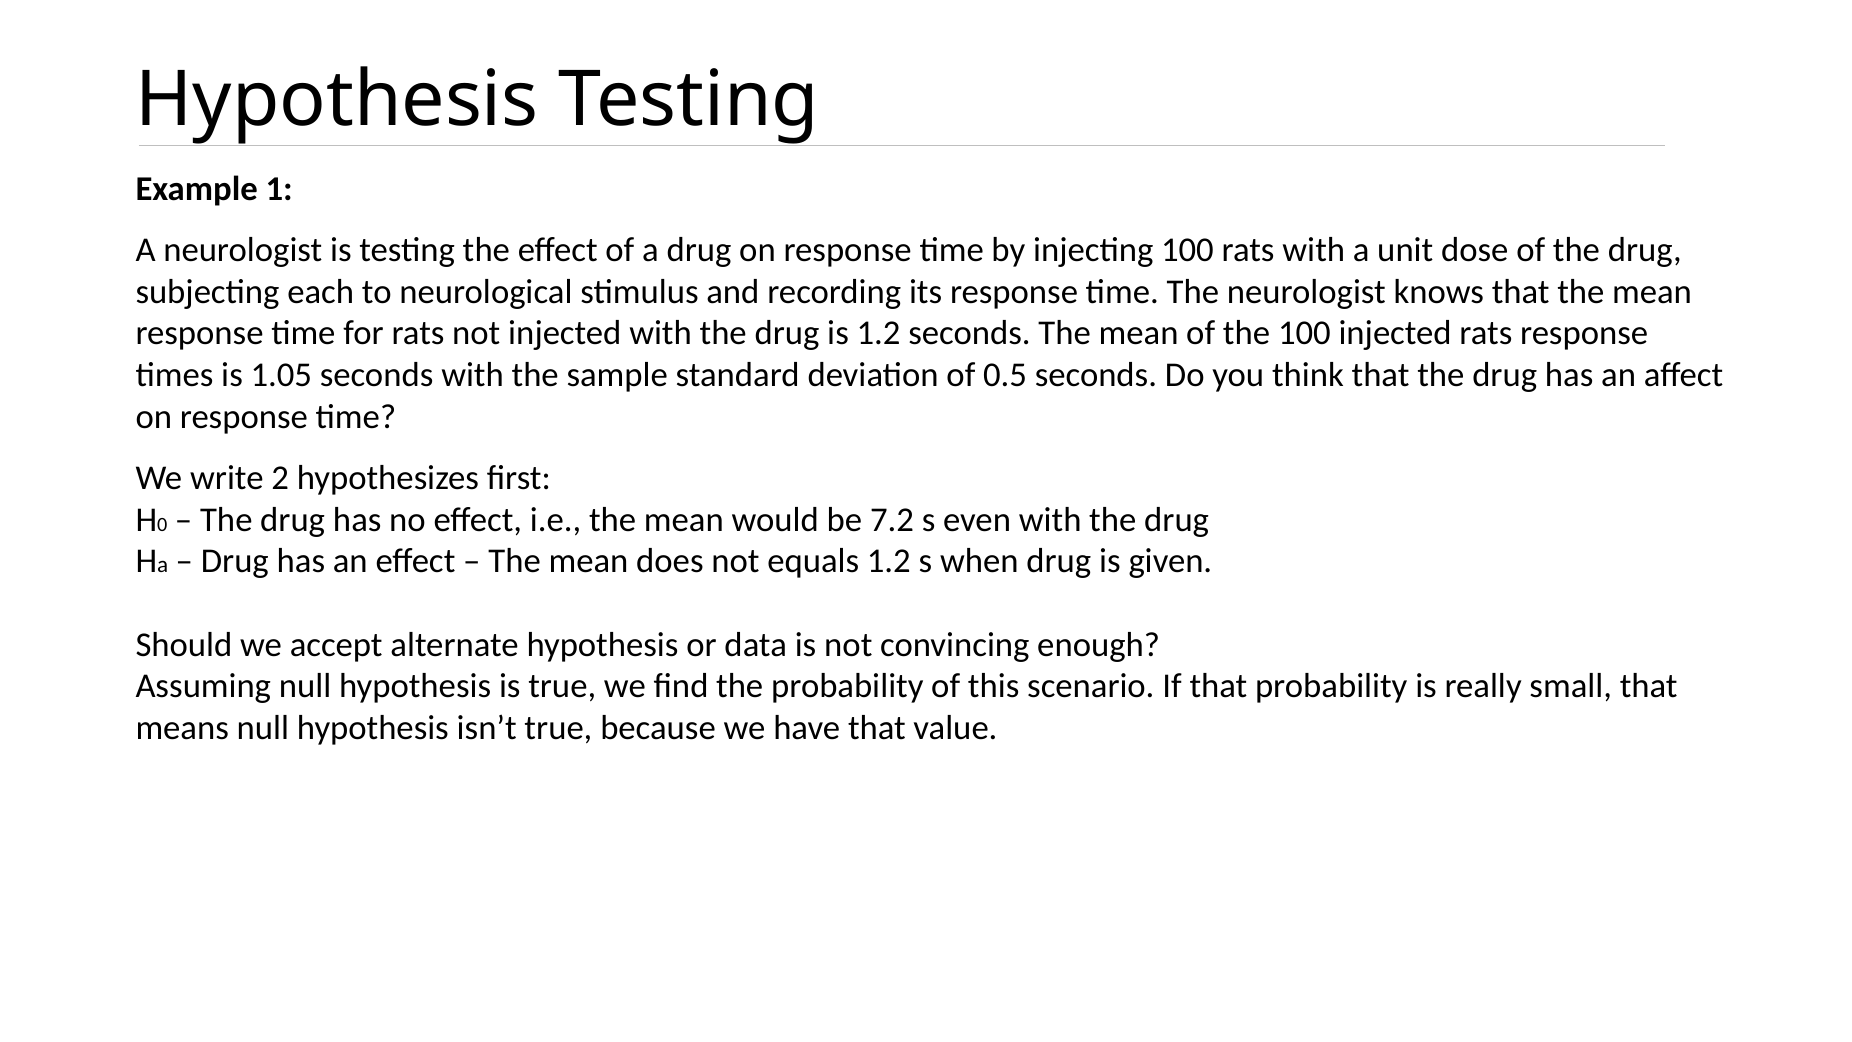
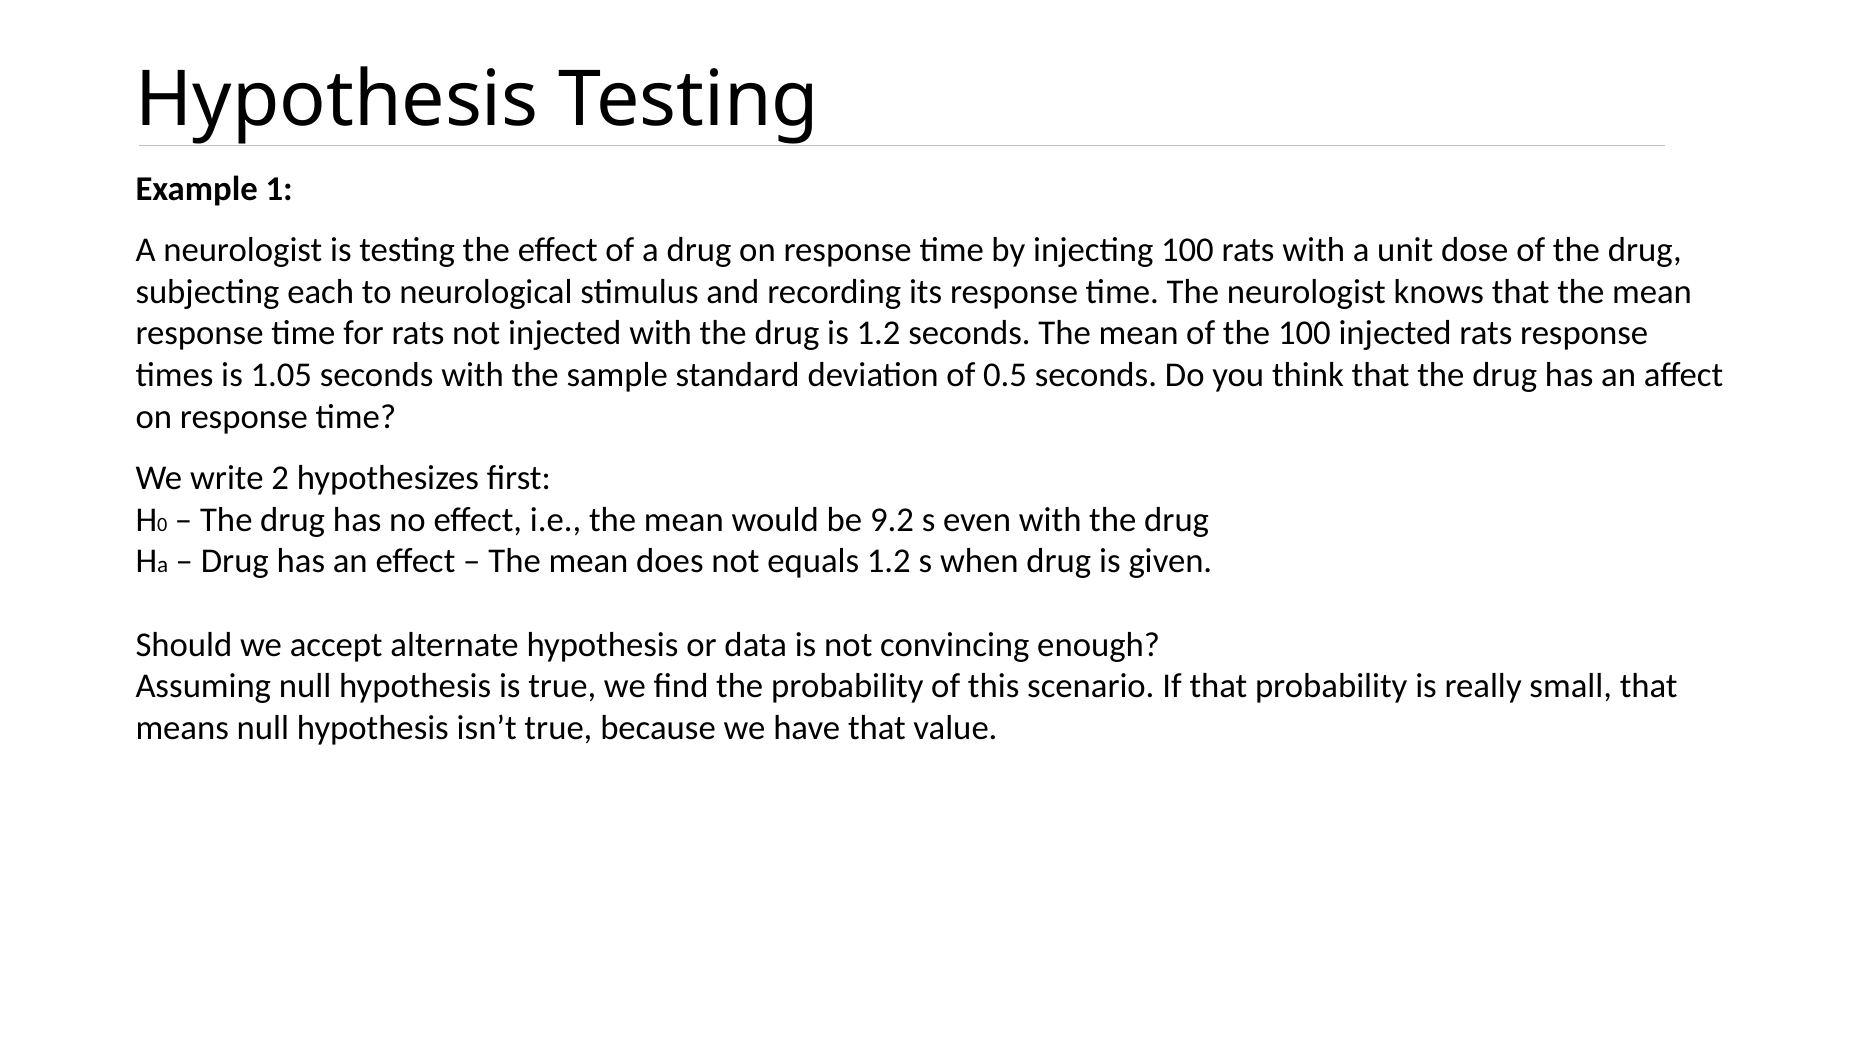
7.2: 7.2 -> 9.2 (892, 519)
